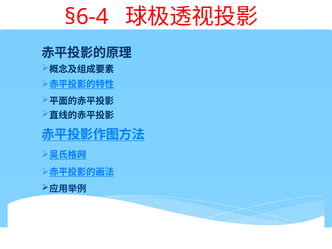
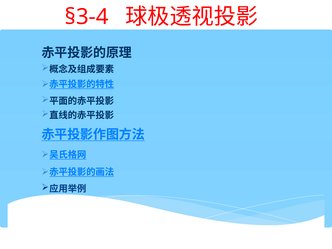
§6-4: §6-4 -> §3-4 (87, 17)
